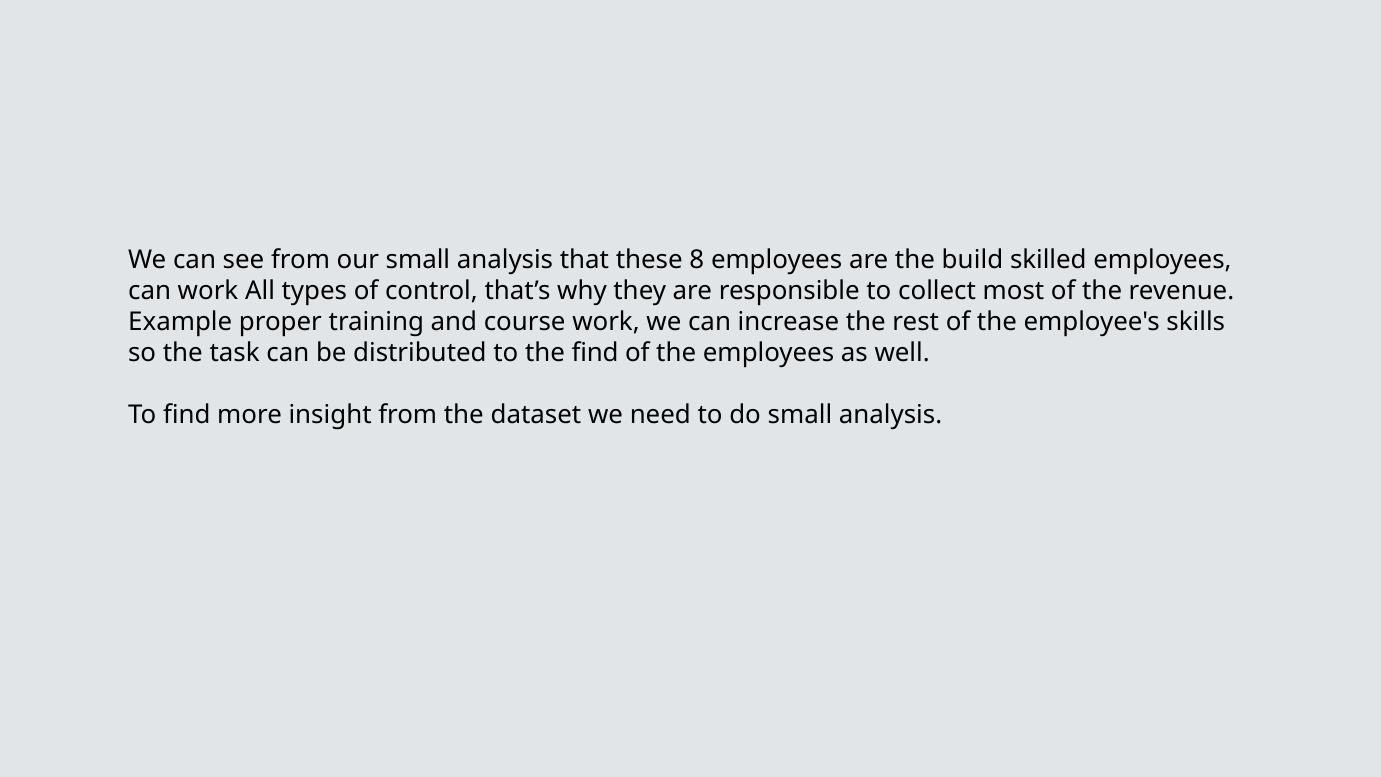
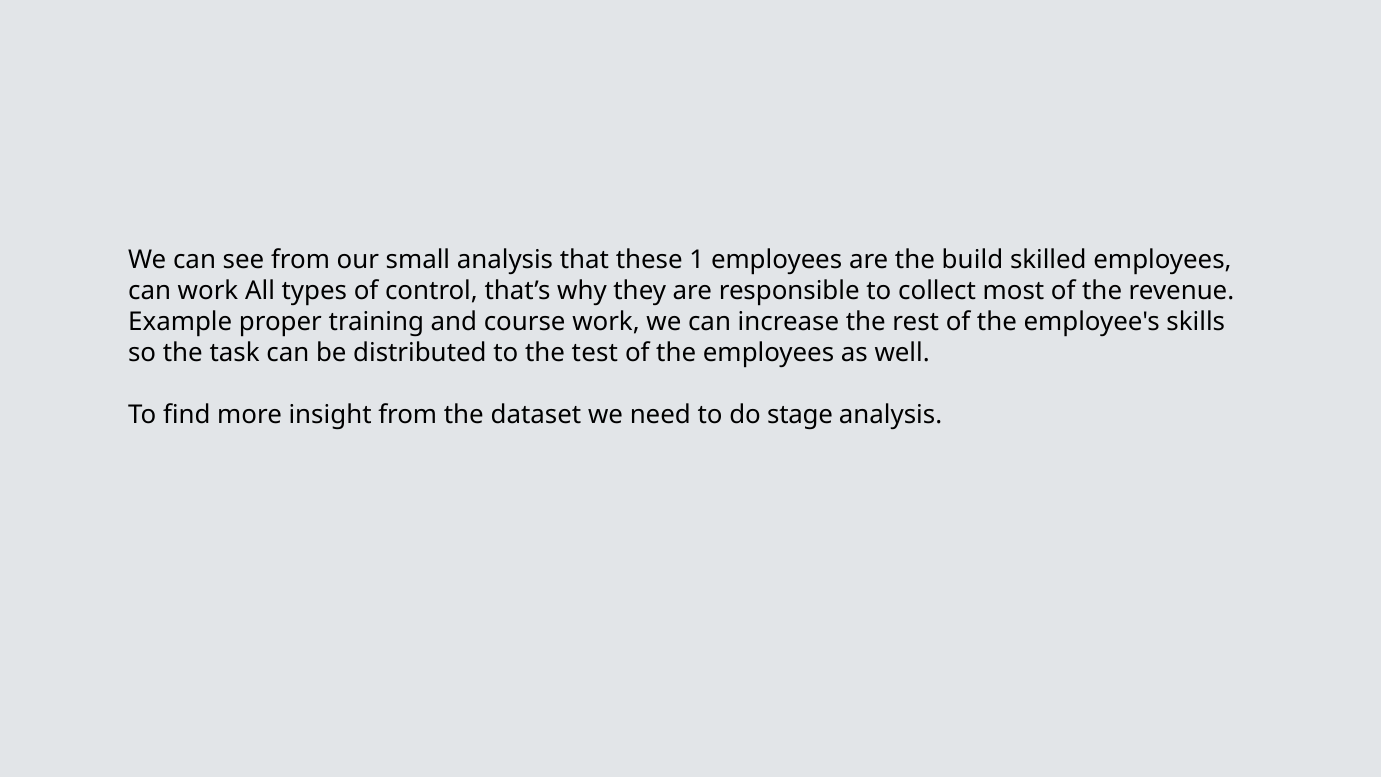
8: 8 -> 1 (697, 260)
the find: find -> test (595, 353)
do small: small -> stage (800, 415)
